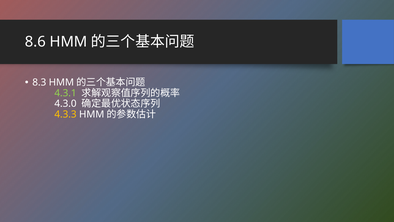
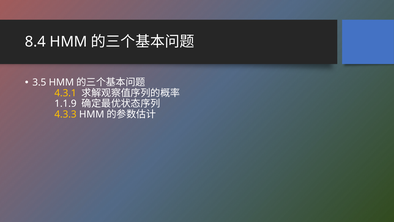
8.6: 8.6 -> 8.4 (35, 42)
8.3: 8.3 -> 3.5 (39, 82)
4.3.1 colour: light green -> yellow (65, 93)
4.3.0: 4.3.0 -> 1.1.9 (65, 104)
